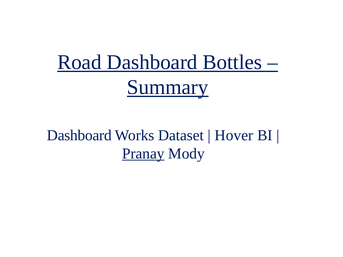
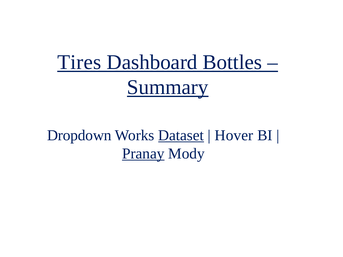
Road: Road -> Tires (79, 62)
Dashboard: Dashboard -> Dropdown (79, 135)
Dataset underline: none -> present (181, 135)
